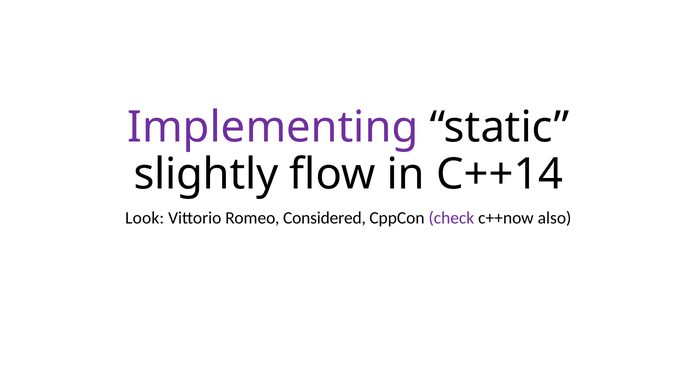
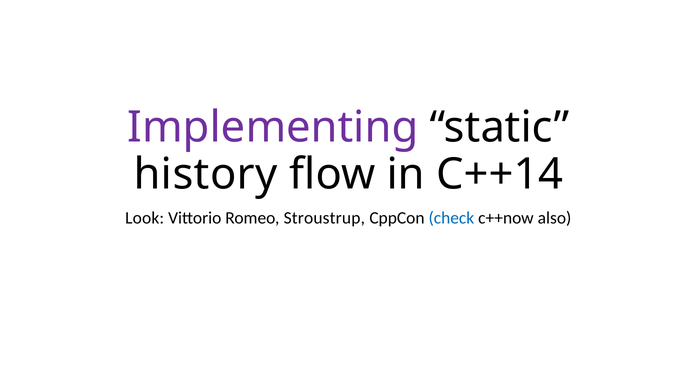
slightly: slightly -> history (206, 174)
Considered: Considered -> Stroustrup (324, 218)
check colour: purple -> blue (451, 218)
